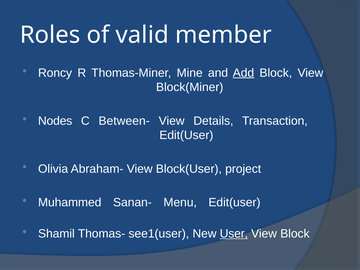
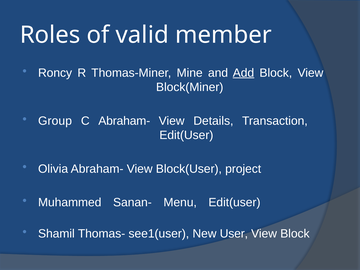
Nodes: Nodes -> Group (55, 121)
C Between-: Between- -> Abraham- (124, 121)
User underline: present -> none (234, 234)
